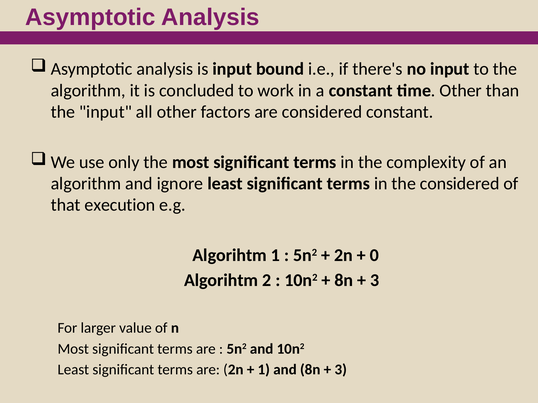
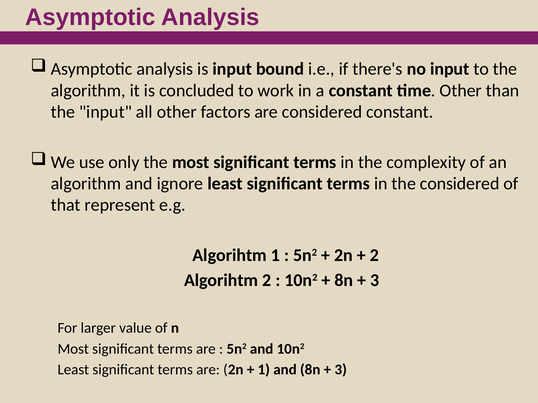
execution: execution -> represent (120, 205)
0: 0 -> 2 (374, 256)
